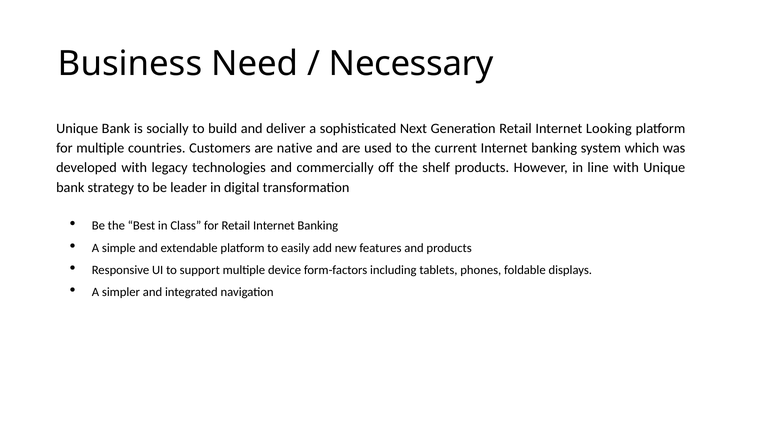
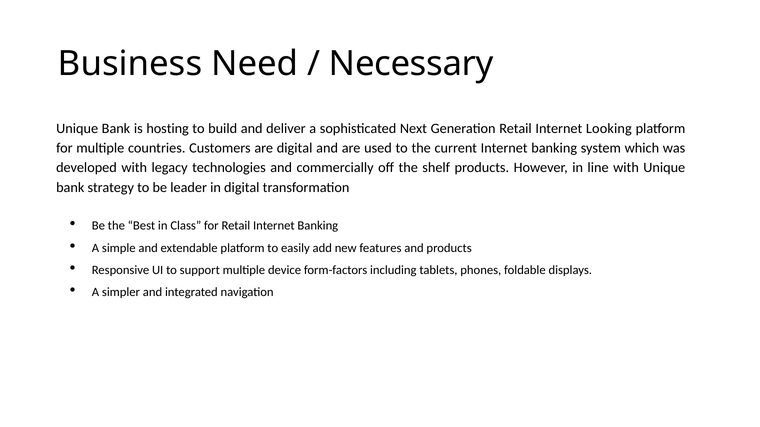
socially: socially -> hosting (168, 129)
are native: native -> digital (295, 148)
